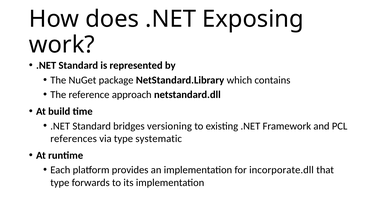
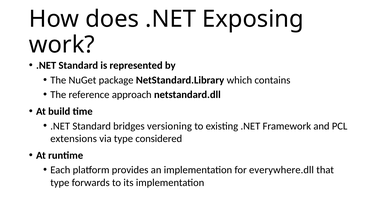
references: references -> extensions (74, 139)
systematic: systematic -> considered (159, 139)
incorporate.dll: incorporate.dll -> everywhere.dll (282, 170)
